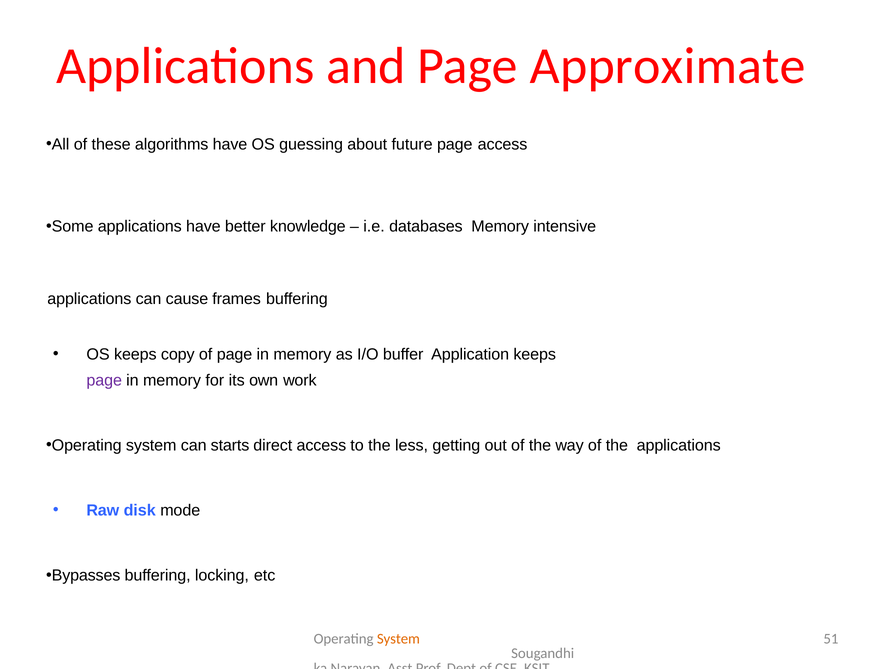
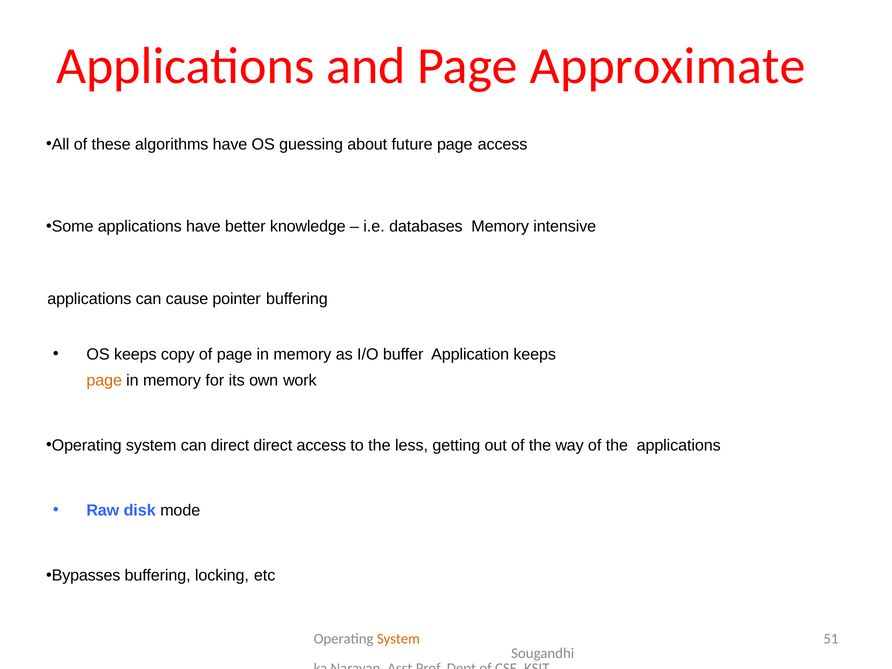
frames: frames -> pointer (237, 299)
page colour: purple -> orange (104, 380)
can starts: starts -> direct (230, 445)
